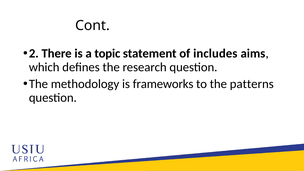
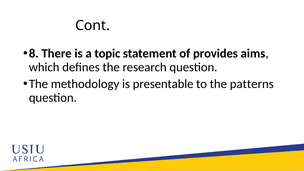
2: 2 -> 8 (34, 53)
includes: includes -> provides (215, 53)
frameworks: frameworks -> presentable (163, 84)
